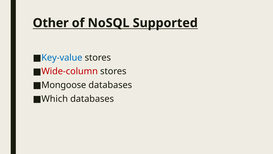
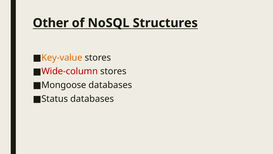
Supported: Supported -> Structures (165, 23)
Key-value colour: blue -> orange (62, 57)
Which: Which -> Status (55, 99)
